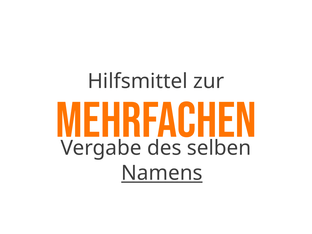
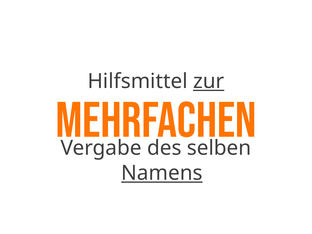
zur underline: none -> present (209, 81)
